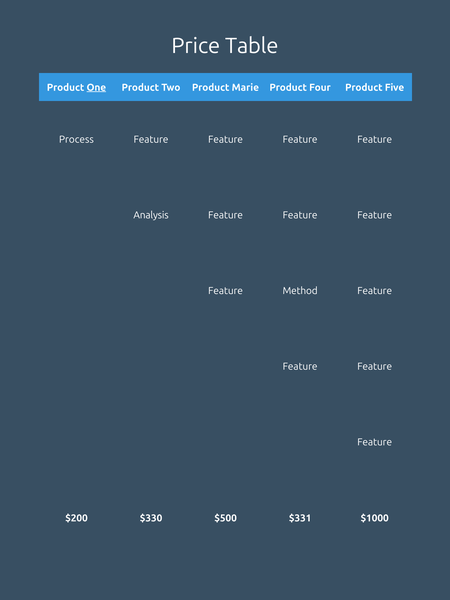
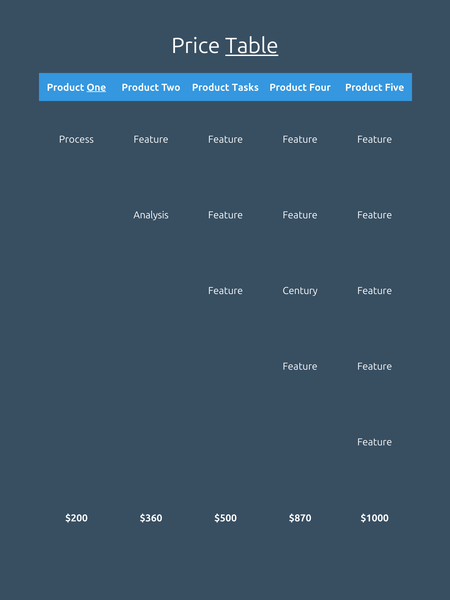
Table underline: none -> present (252, 46)
Marie: Marie -> Tasks (245, 87)
Method: Method -> Century (300, 291)
$330: $330 -> $360 (151, 518)
$331: $331 -> $870 (300, 518)
